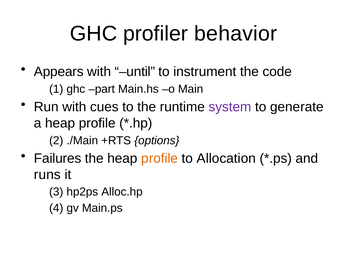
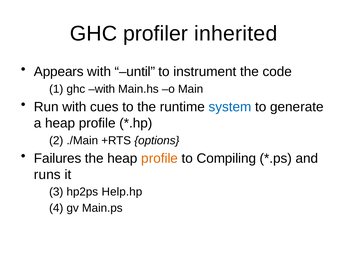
behavior: behavior -> inherited (236, 34)
ghc part: part -> with (102, 89)
system colour: purple -> blue (230, 107)
Allocation: Allocation -> Compiling (226, 158)
Alloc.hp: Alloc.hp -> Help.hp (122, 192)
